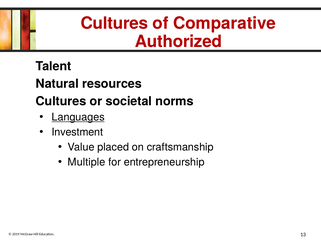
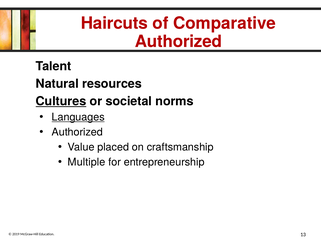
Cultures: Cultures -> Haircuts (114, 23)
Cultures underline: none -> present (61, 101)
Investment: Investment -> Authorized (77, 132)
